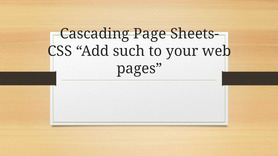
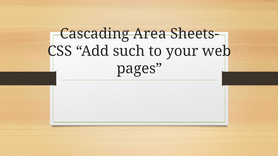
Page: Page -> Area (150, 34)
